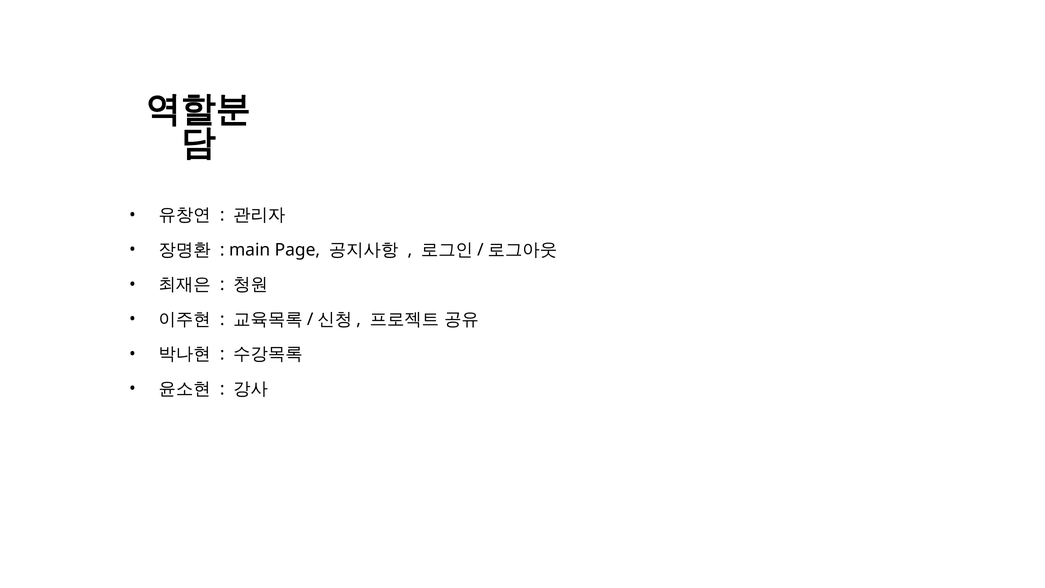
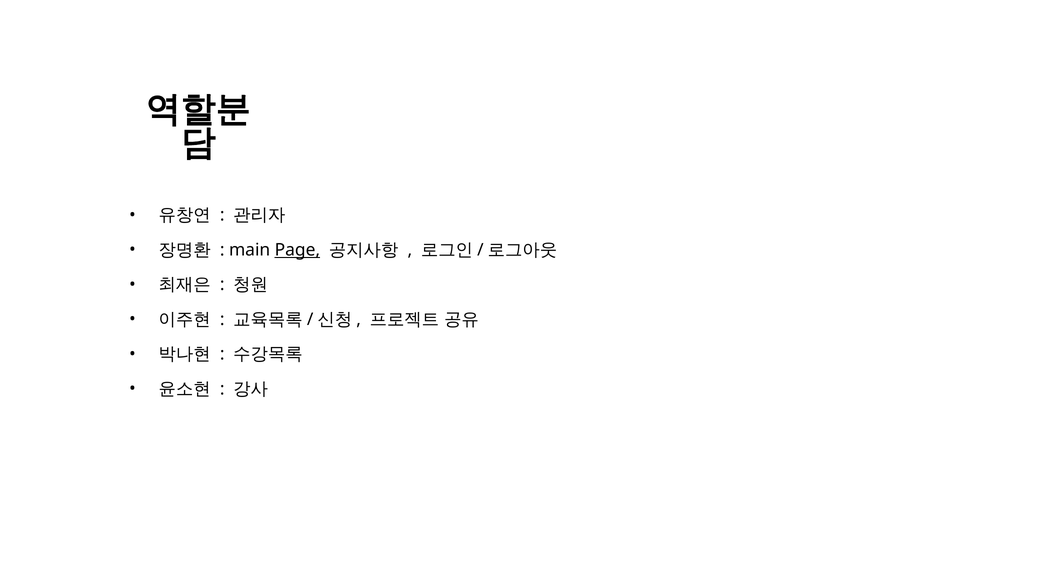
Page underline: none -> present (297, 250)
